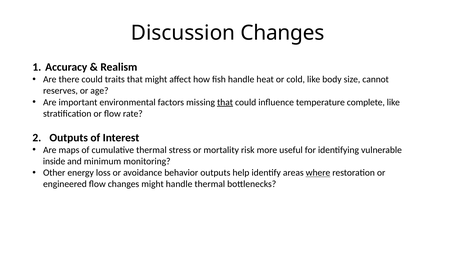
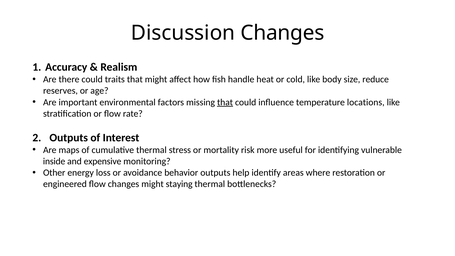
cannot: cannot -> reduce (376, 79)
complete: complete -> locations (366, 102)
minimum: minimum -> expensive (103, 161)
where underline: present -> none (318, 173)
might handle: handle -> staying (179, 184)
